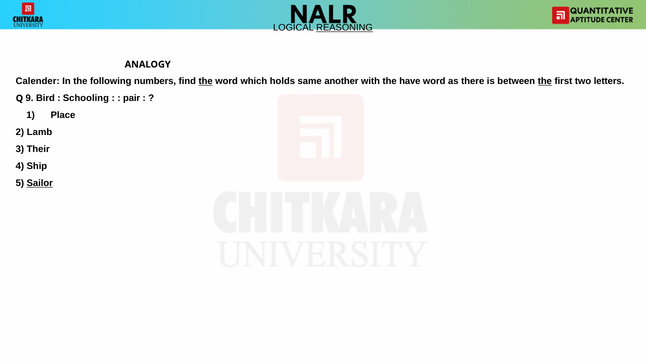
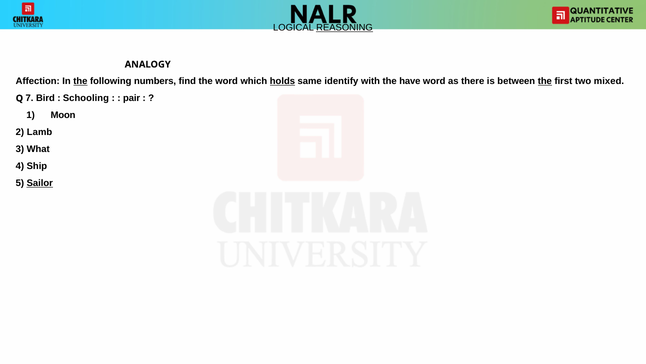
Calender: Calender -> Affection (38, 81)
the underline: none -> present (80, 81)
the underline: present -> none (206, 81)
holds underline: none -> present (282, 81)
another: another -> identify (341, 81)
letters: letters -> mixed (609, 81)
9: 9 -> 7 (29, 98)
Place: Place -> Moon (63, 115)
Their: Their -> What (38, 149)
